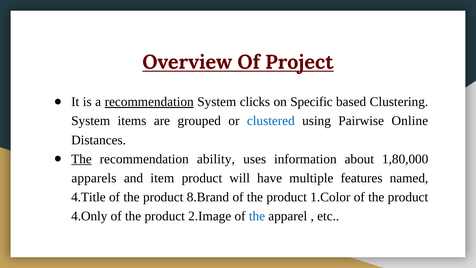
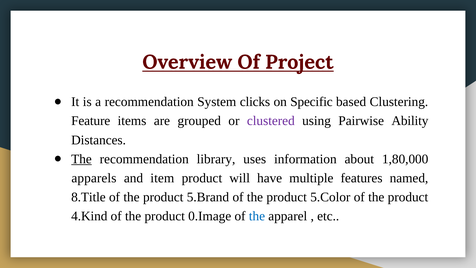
recommendation underline: present -> none (149, 102)
System: System -> Feature (91, 121)
clustered colour: blue -> purple (271, 121)
Online: Online -> Ability (410, 121)
ability: ability -> library (216, 159)
4.Title: 4.Title -> 8.Title (88, 197)
8.Brand: 8.Brand -> 5.Brand (208, 197)
1.Color: 1.Color -> 5.Color (330, 197)
4.Only: 4.Only -> 4.Kind (89, 216)
2.Image: 2.Image -> 0.Image (210, 216)
